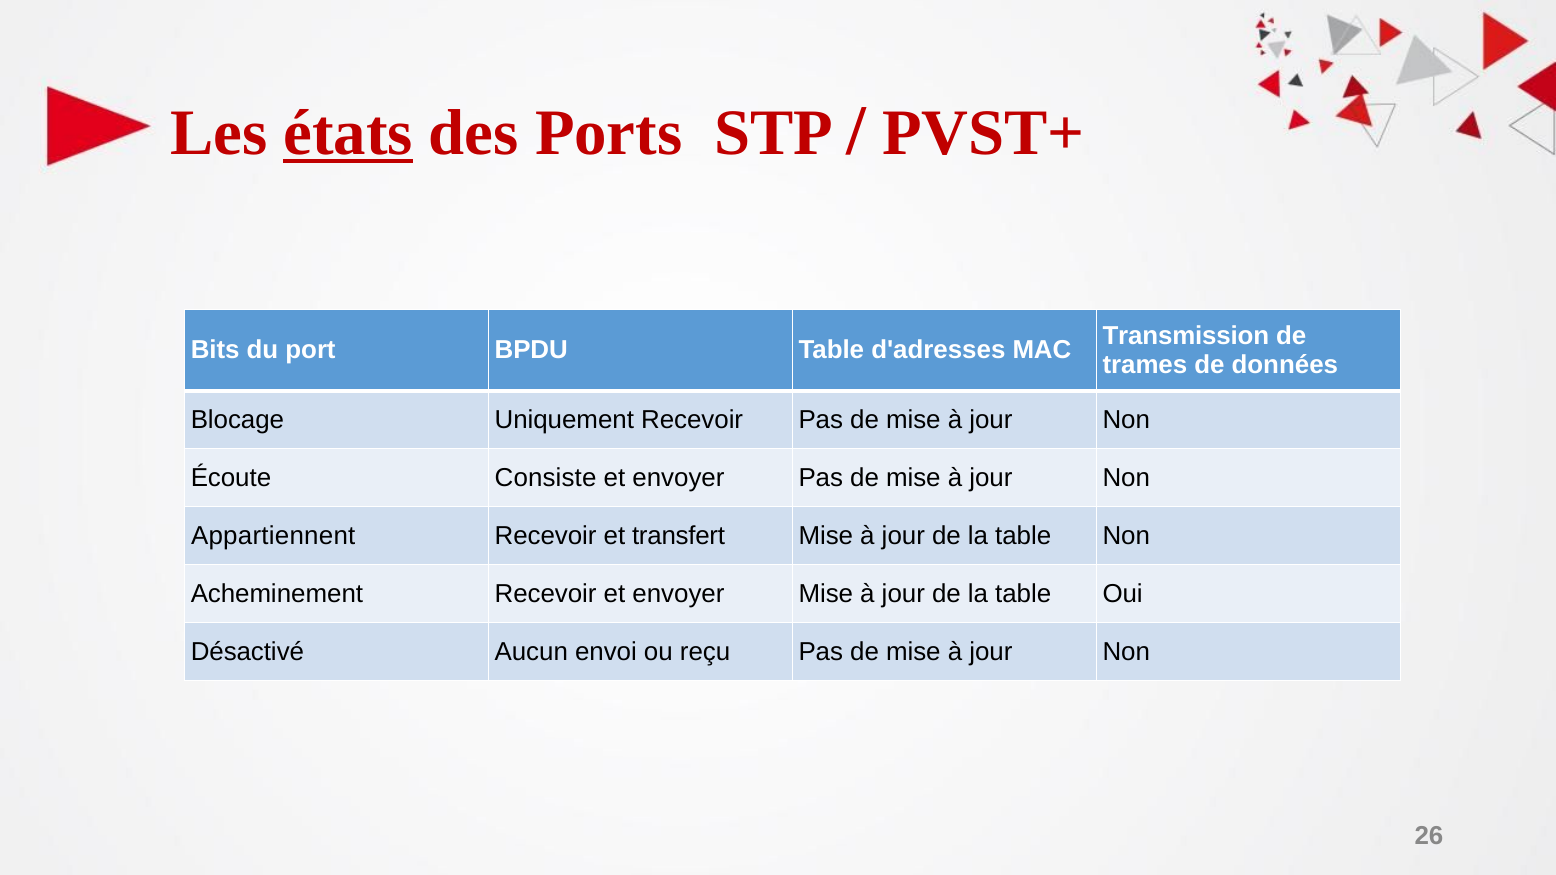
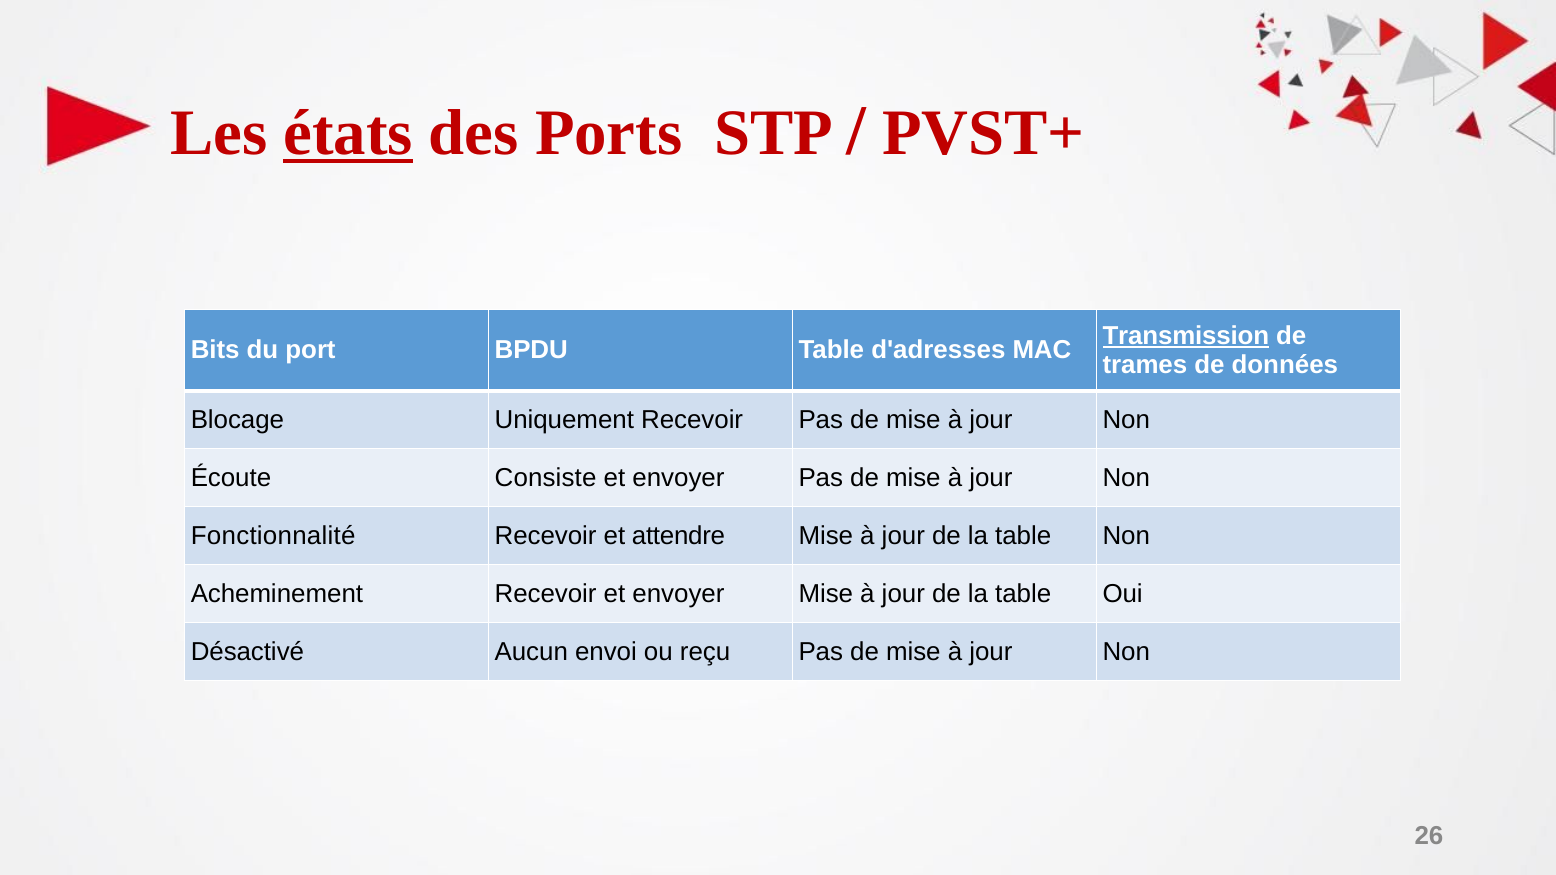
Transmission underline: none -> present (1186, 336)
Appartiennent: Appartiennent -> Fonctionnalité (273, 536)
transfert: transfert -> attendre (679, 536)
